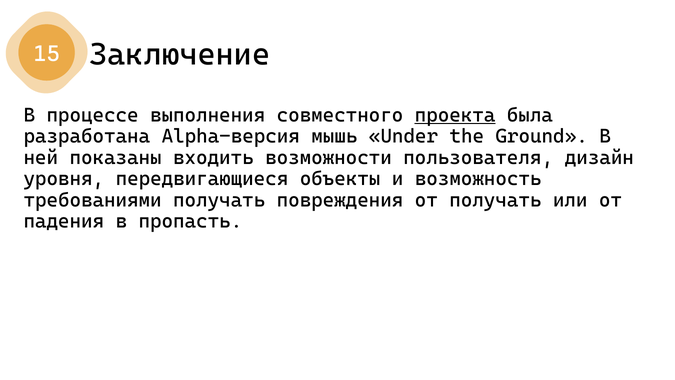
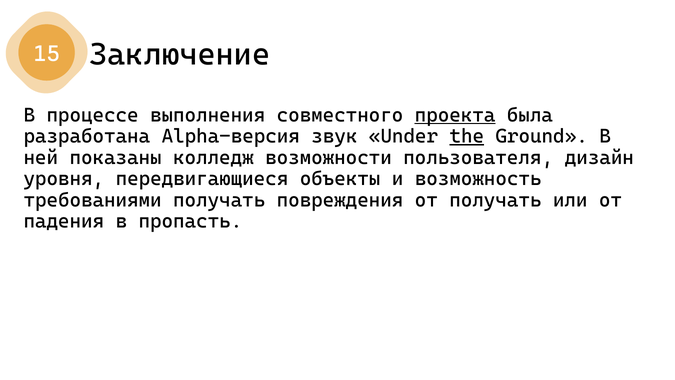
мышь: мышь -> звук (334, 136)
the underline: none -> present (467, 136)
входить: входить -> колледж (213, 157)
